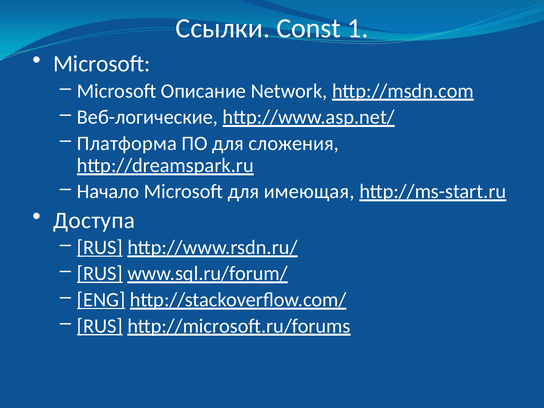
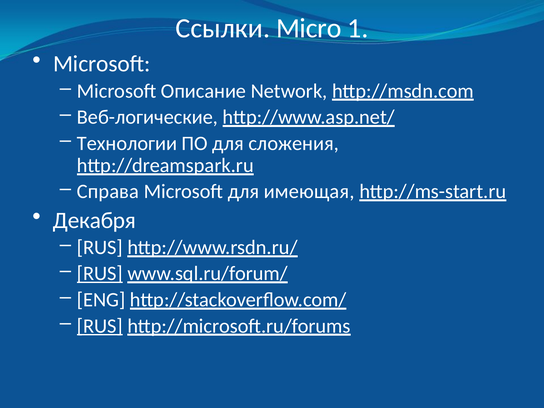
Const: Const -> Micro (309, 28)
Платформа: Платформа -> Технологии (127, 143)
Начало: Начало -> Справа (108, 192)
Доступа: Доступа -> Декабря (94, 220)
RUS underline: present -> none (100, 247)
ENG underline: present -> none (101, 300)
